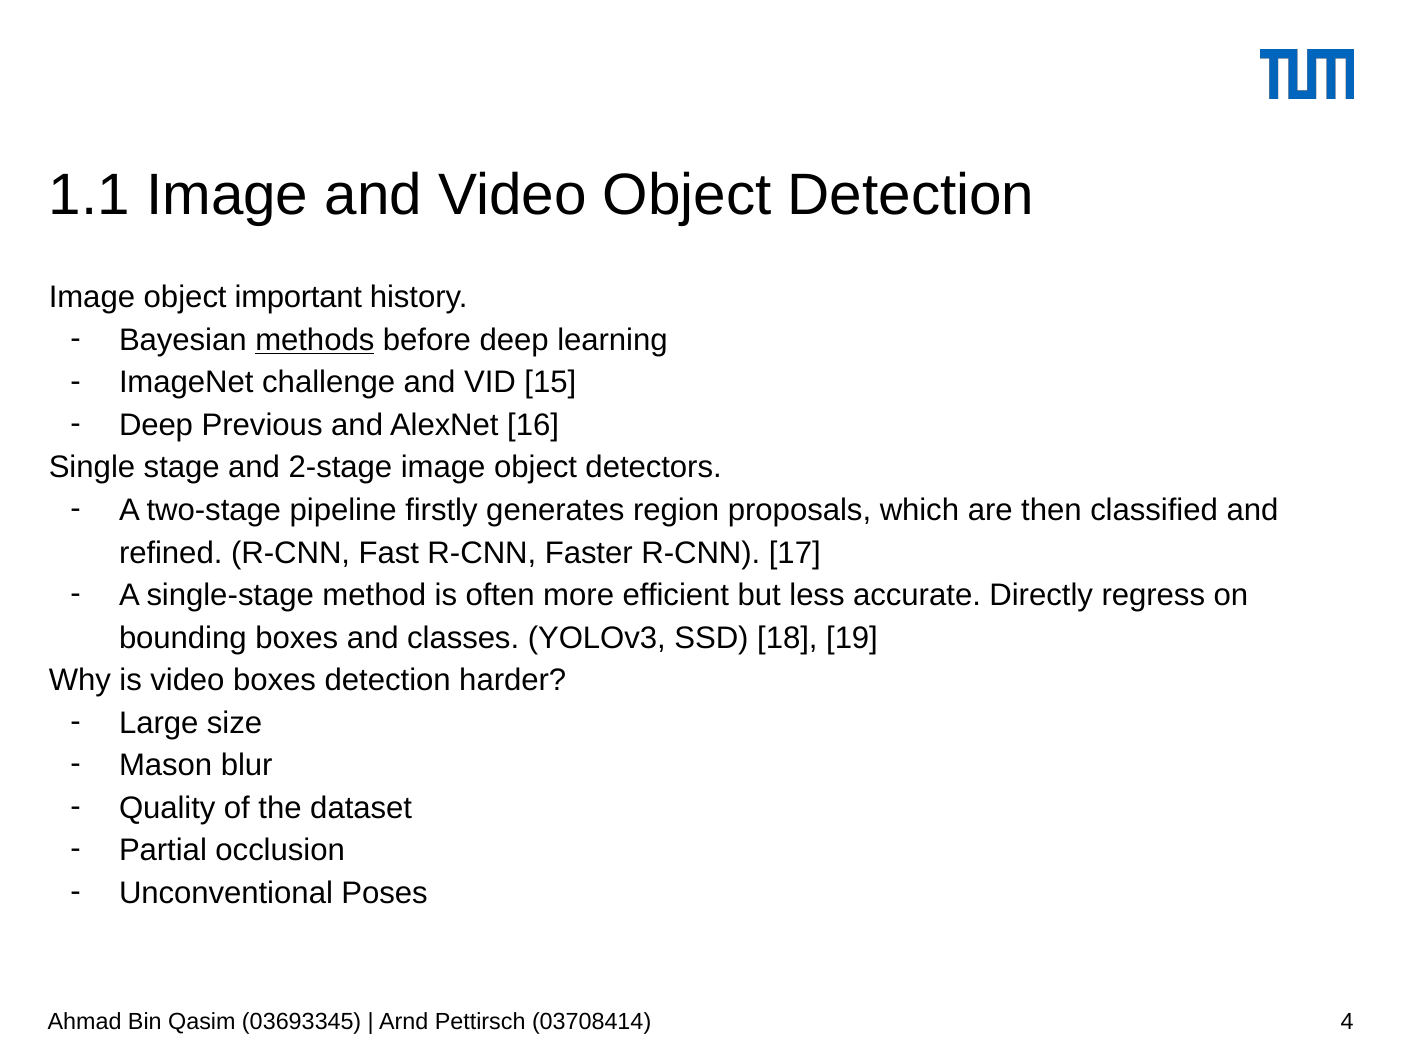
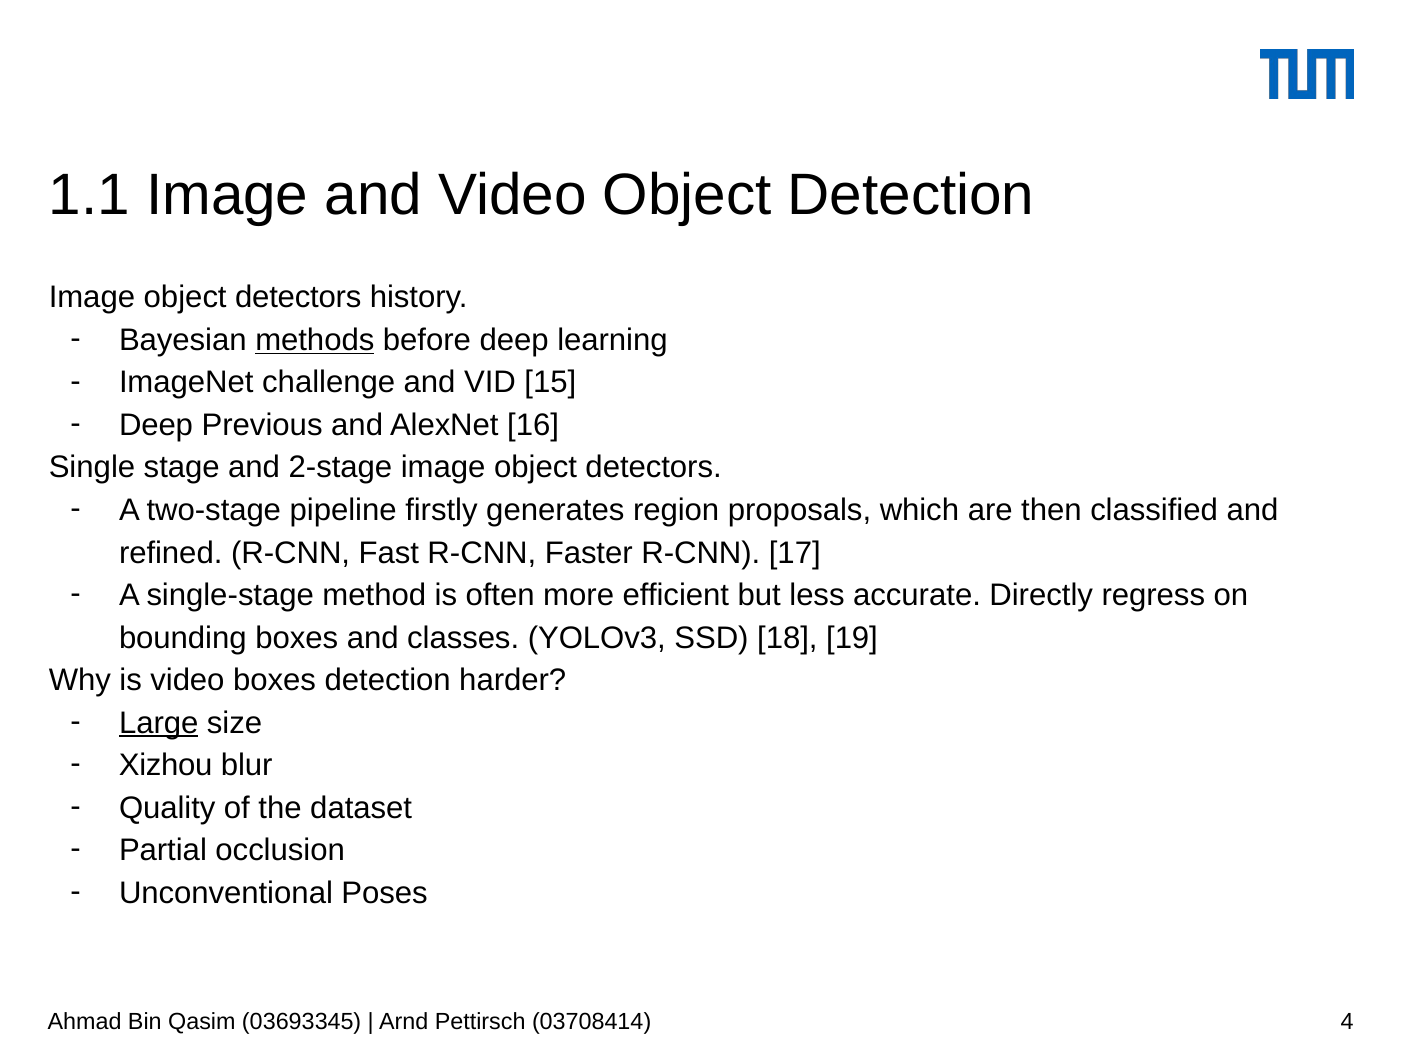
important: important -> detectors (298, 298)
Large underline: none -> present (159, 723)
Mason: Mason -> Xizhou (166, 766)
